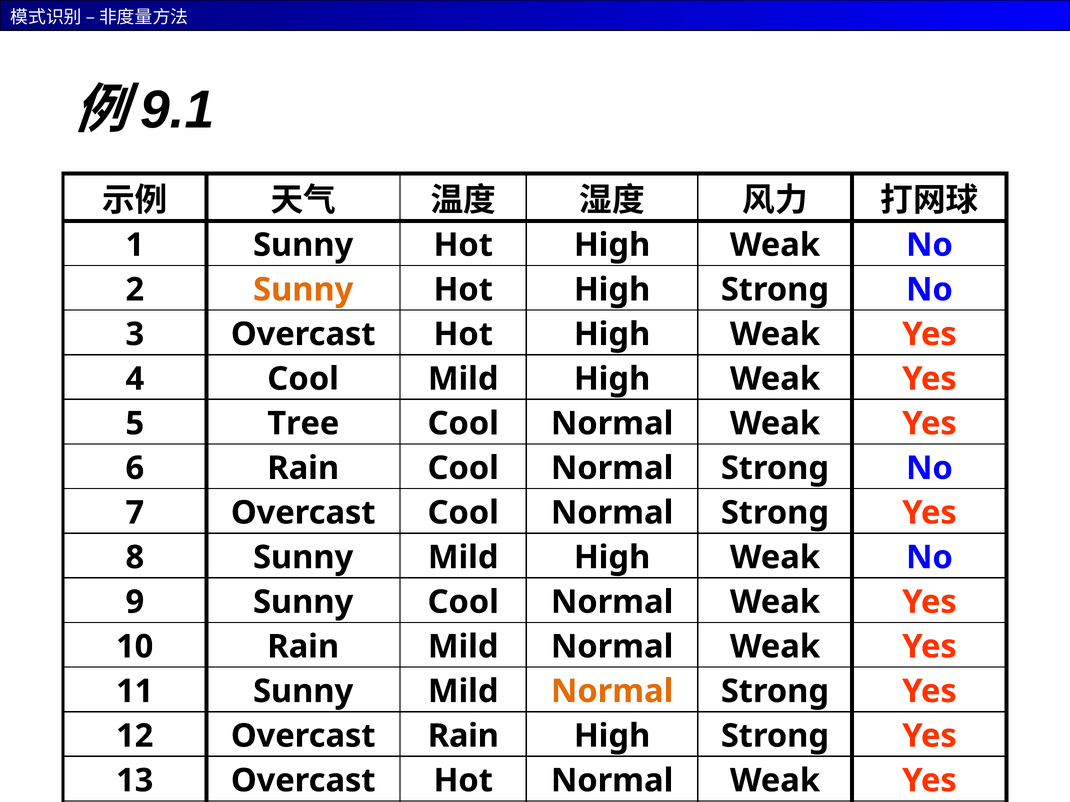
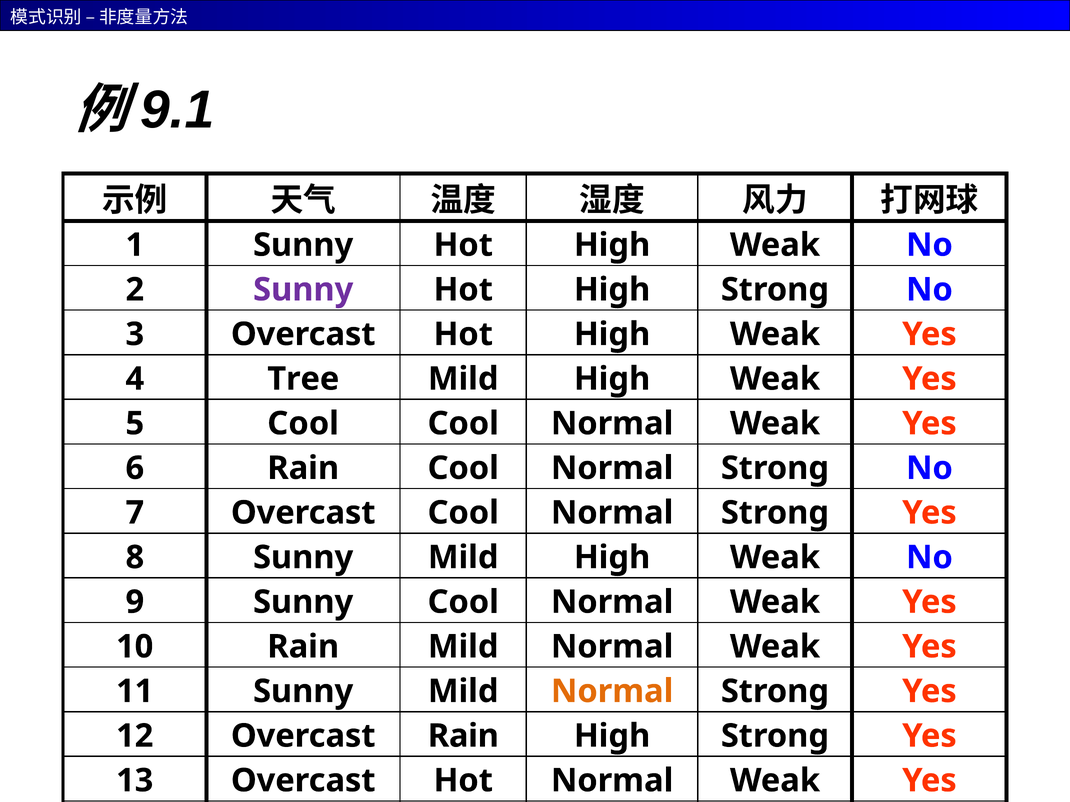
Sunny colour: orange -> purple (303, 290)
4 Cool: Cool -> Tree (303, 379)
5 Tree: Tree -> Cool (303, 424)
